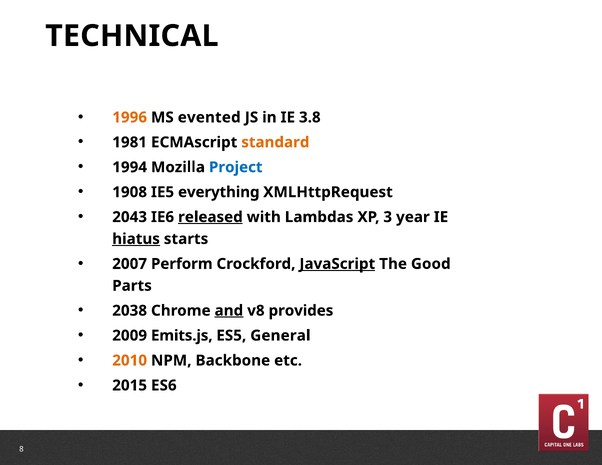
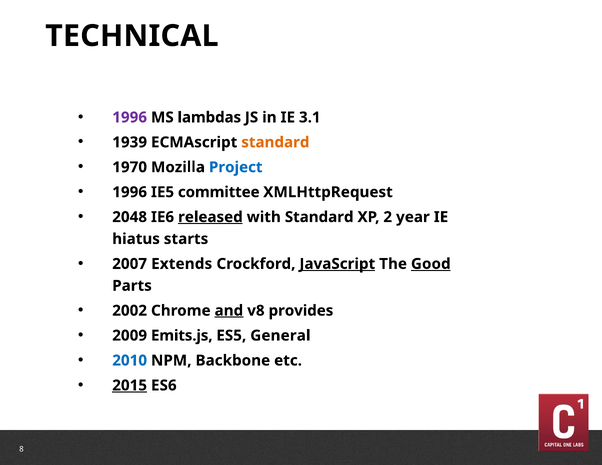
1996 colour: orange -> purple (130, 117)
evented: evented -> lambdas (209, 117)
3.8: 3.8 -> 3.1 (310, 117)
1981: 1981 -> 1939 (130, 142)
1994: 1994 -> 1970 (130, 167)
1908: 1908 -> 1996 (130, 192)
everything: everything -> committee (219, 192)
2043: 2043 -> 2048 (130, 217)
with Lambdas: Lambdas -> Standard (319, 217)
3: 3 -> 2 (388, 217)
hiatus underline: present -> none (136, 239)
Perform: Perform -> Extends (182, 264)
Good underline: none -> present (431, 264)
2038: 2038 -> 2002 (130, 311)
2010 colour: orange -> blue (130, 361)
2015 underline: none -> present (130, 386)
